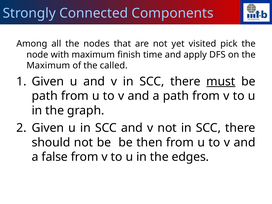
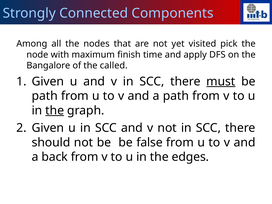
Maximum: Maximum -> Bangalore (48, 65)
the underline: none -> present (55, 110)
then: then -> false (150, 142)
false: false -> back (55, 157)
